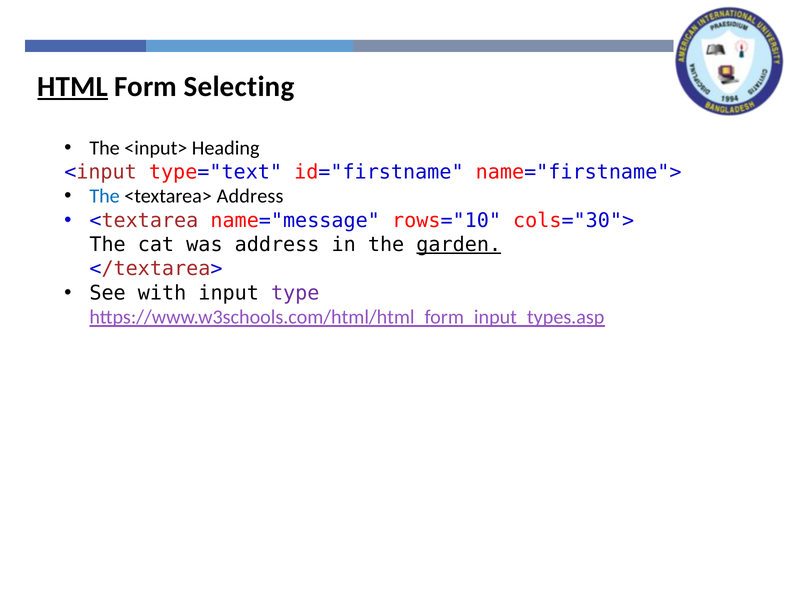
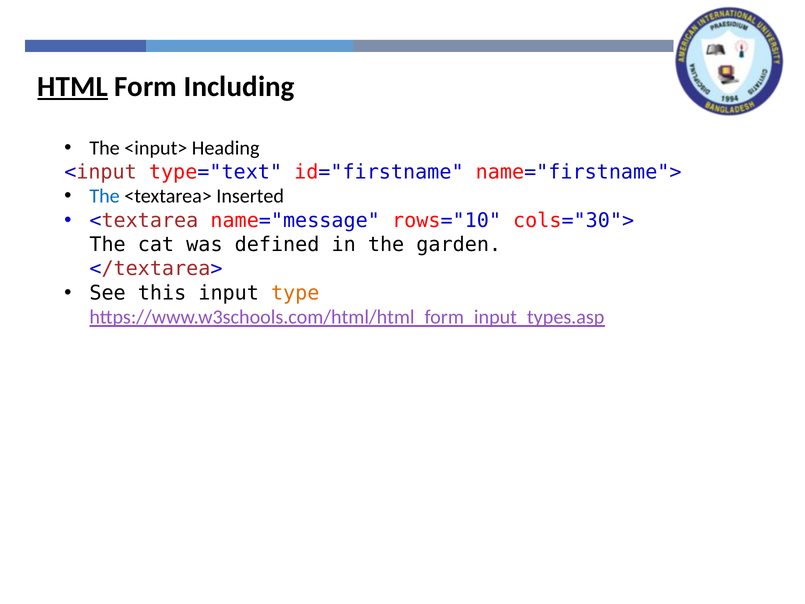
Selecting: Selecting -> Including (239, 87)
<textarea> Address: Address -> Inserted (250, 196)
was address: address -> defined (277, 245)
garden underline: present -> none (459, 245)
with: with -> this (162, 293)
type colour: purple -> orange (295, 293)
